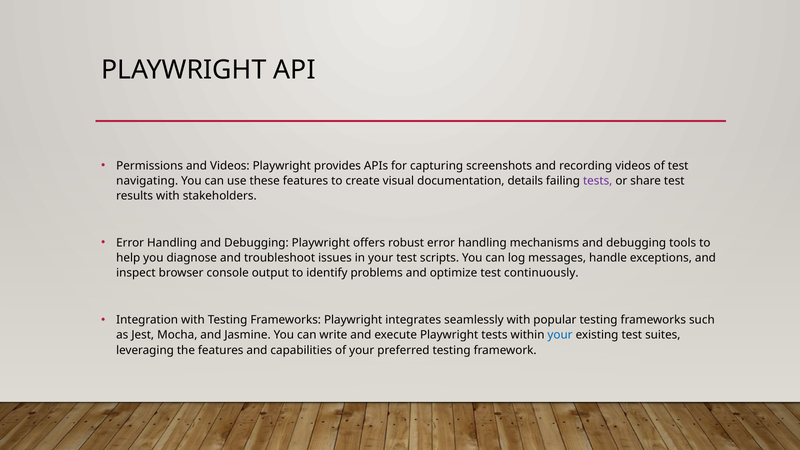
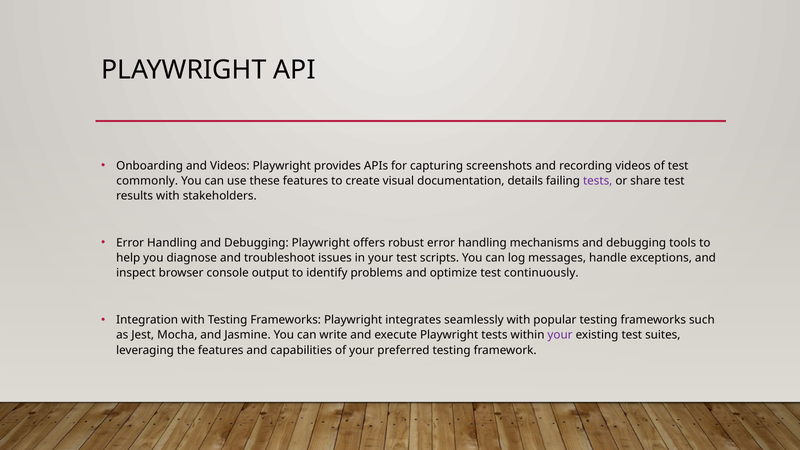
Permissions: Permissions -> Onboarding (150, 166)
navigating: navigating -> commonly (147, 181)
your colour: blue -> purple (560, 335)
